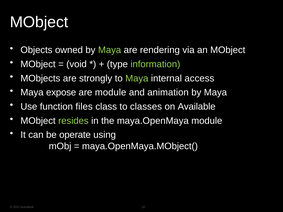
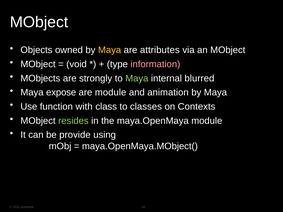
Maya colour: light green -> yellow (110, 50)
rendering: rendering -> attributes (160, 50)
information colour: light green -> pink (155, 64)
access: access -> blurred (199, 78)
files: files -> with (84, 107)
Available: Available -> Contexts (197, 107)
operate: operate -> provide (75, 135)
